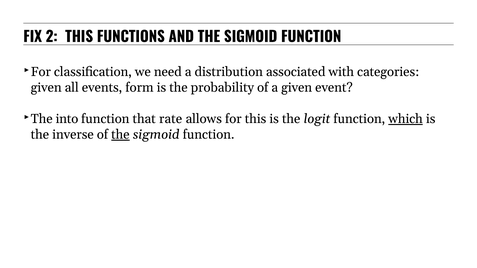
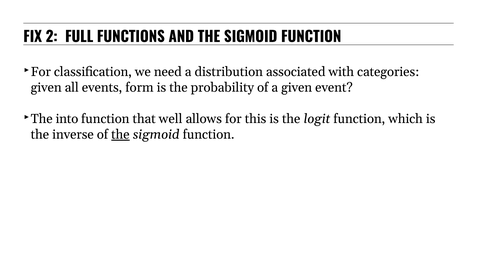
2 THIS: THIS -> FULL (79, 37)
rate: rate -> well (171, 119)
which underline: present -> none (406, 119)
